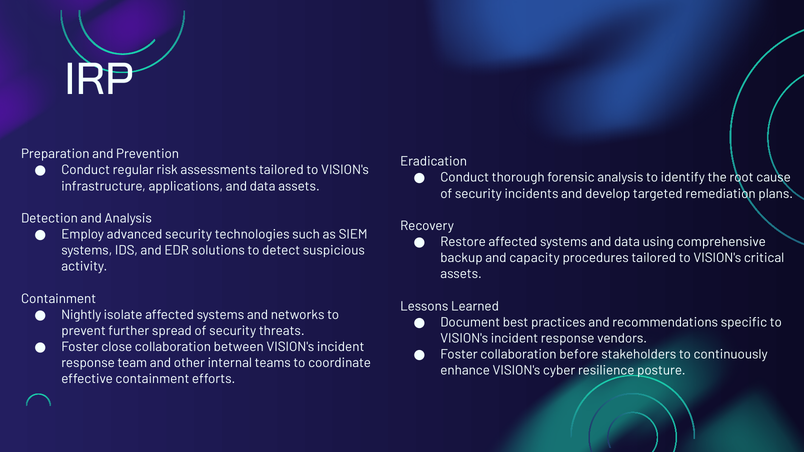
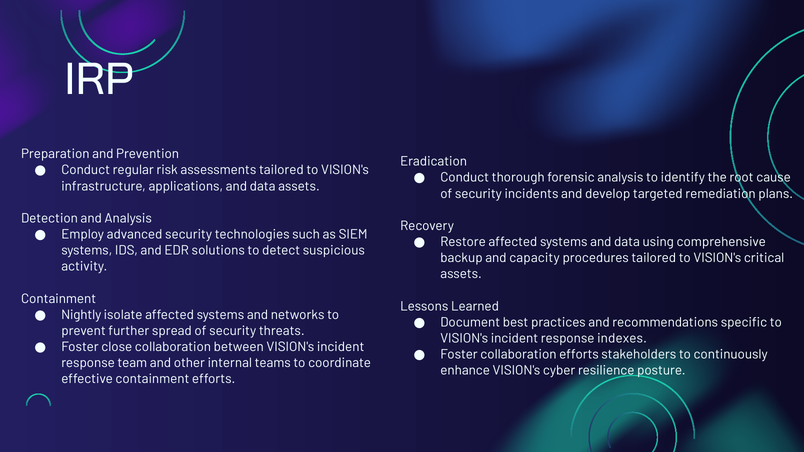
vendors: vendors -> indexes (622, 338)
collaboration before: before -> efforts (579, 355)
